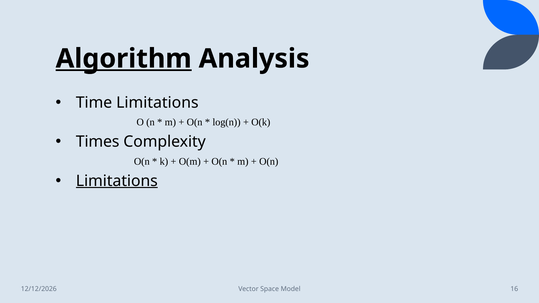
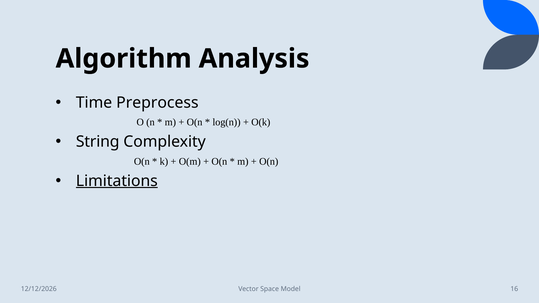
Algorithm underline: present -> none (124, 59)
Time Limitations: Limitations -> Preprocess (157, 103)
Times: Times -> String (98, 142)
